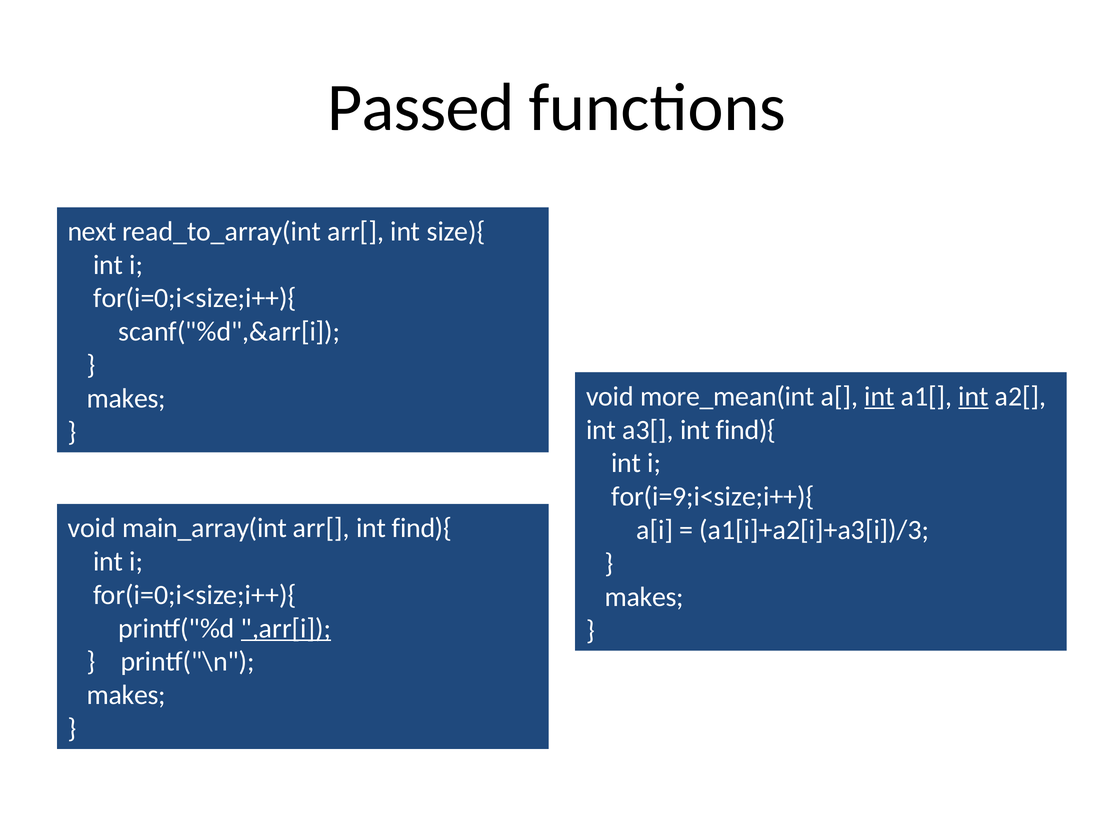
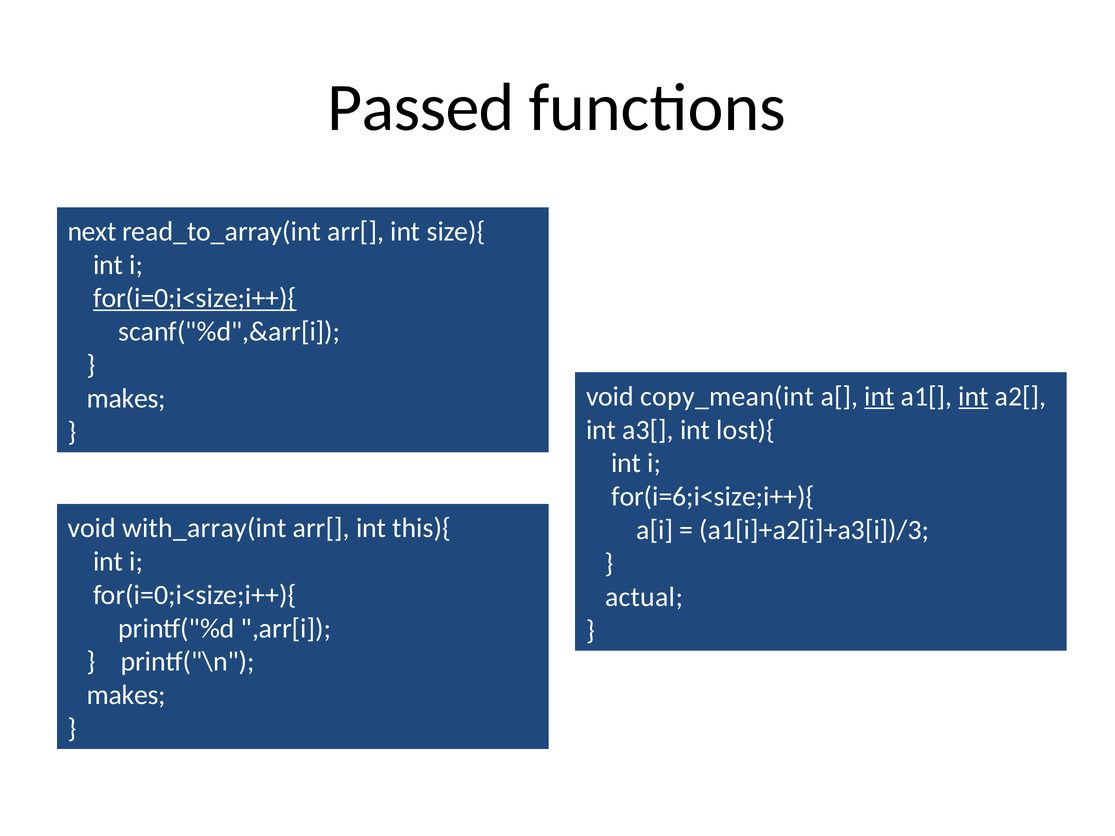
for(i=0;i<size;i++){ underline: none -> present (195, 298)
more_mean(int: more_mean(int -> copy_mean(int (727, 397)
a3[ int find){: find){ -> lost){ (746, 430)
for(i=9;i<size;i++){: for(i=9;i<size;i++){ -> for(i=6;i<size;i++){ (713, 497)
main_array(int: main_array(int -> with_array(int (204, 528)
arr[ int find){: find){ -> this){ (422, 528)
makes: makes -> actual (644, 597)
,arr[i underline: present -> none (286, 629)
